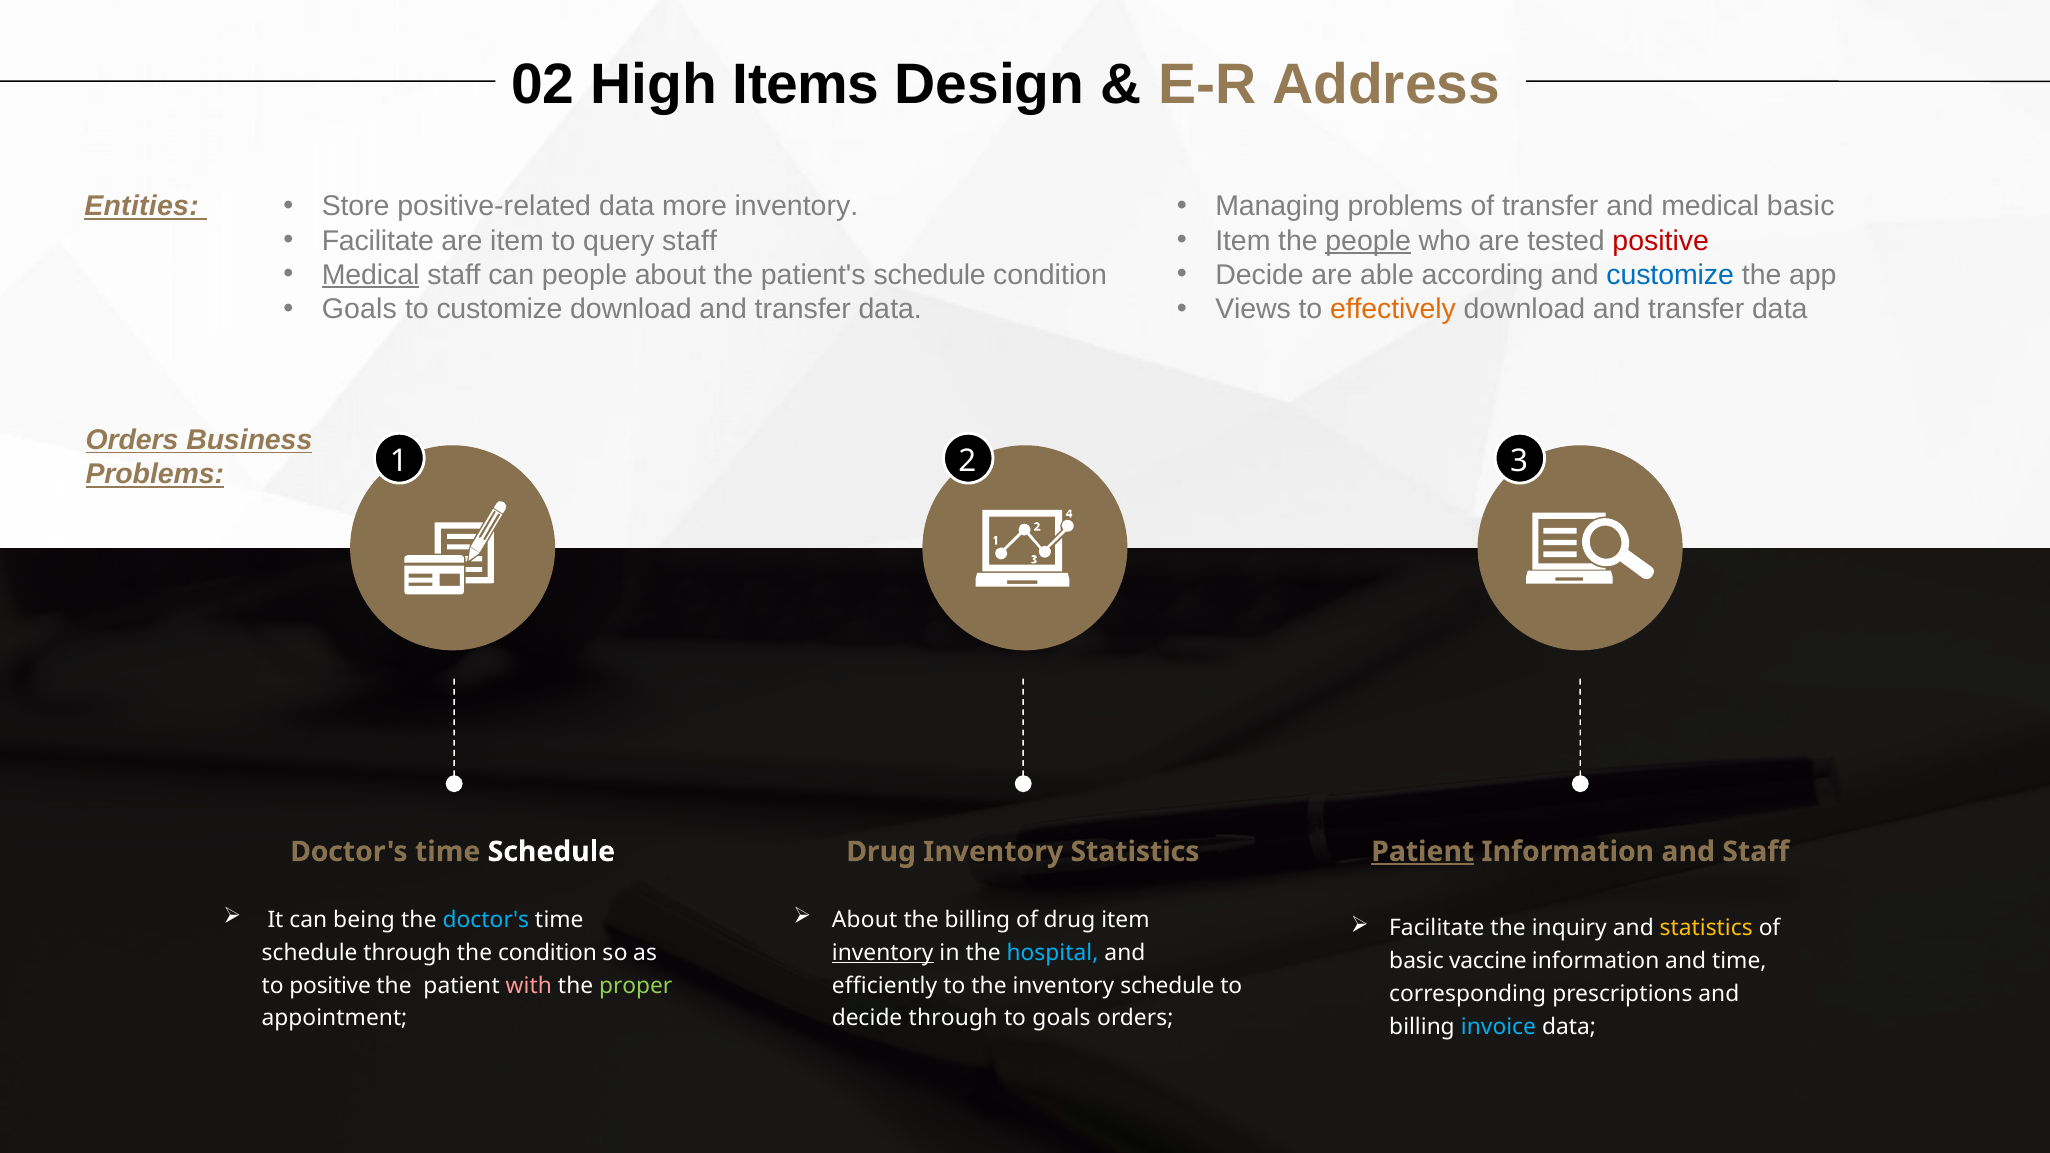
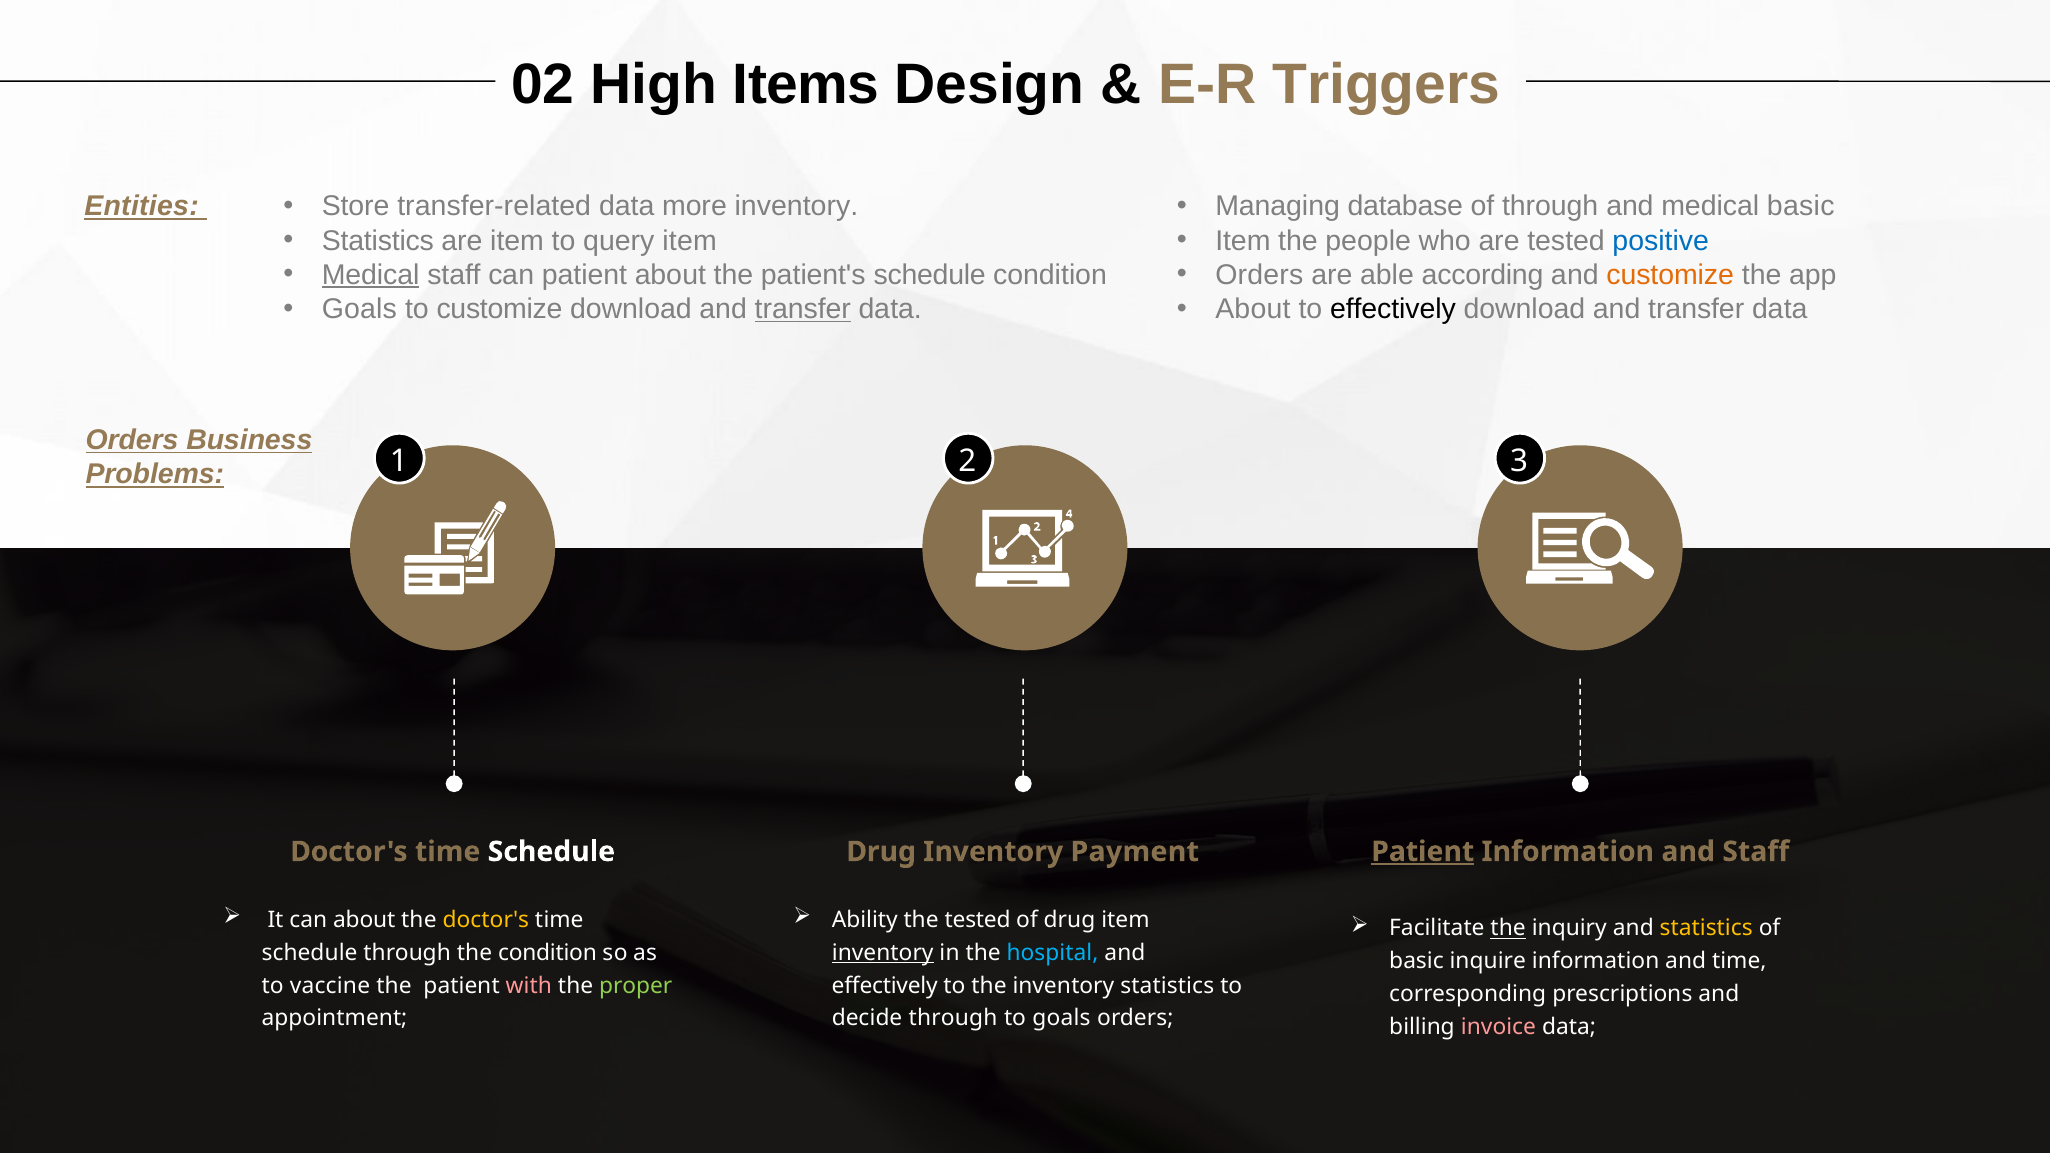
Address: Address -> Triggers (1386, 85)
Managing problems: problems -> database (1405, 206)
of transfer: transfer -> through (1550, 206)
positive-related: positive-related -> transfer-related (494, 206)
Facilitate: Facilitate -> Statistics (378, 241)
query staff: staff -> item (690, 241)
people underline: present -> none (1368, 241)
positive colour: red -> blue (1661, 241)
can people: people -> patient (584, 275)
Decide: Decide -> Orders (1259, 275)
customize colour: blue -> orange (1670, 275)
transfer underline: none -> present (803, 309)
Views: Views -> About (1253, 309)
effectively colour: orange -> black (1393, 309)
Inventory Statistics: Statistics -> Payment (1135, 852)
can being: being -> about (364, 920)
doctor's colour: light blue -> yellow (486, 920)
About: About -> Ability (865, 920)
the billing: billing -> tested (978, 920)
the underline: none -> present (1508, 928)
vaccine: vaccine -> inquire (1488, 961)
to positive: positive -> vaccine (330, 985)
efficiently: efficiently -> effectively (885, 985)
inventory schedule: schedule -> statistics (1167, 985)
invoice colour: light blue -> pink (1498, 1026)
